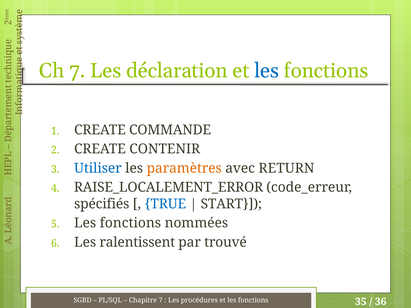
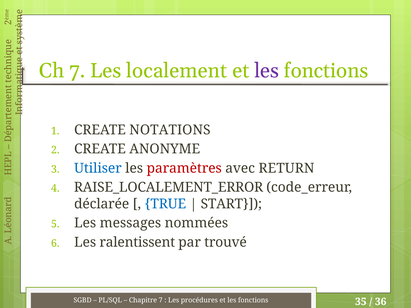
déclaration: déclaration -> localement (177, 71)
les colour: blue -> purple (267, 71)
COMMANDE: COMMANDE -> NOTATIONS (170, 130)
CONTENIR: CONTENIR -> ANONYME (165, 149)
paramètres colour: orange -> red (184, 168)
spécifiés: spécifiés -> déclarée (102, 204)
fonctions: fonctions -> messages (130, 223)
